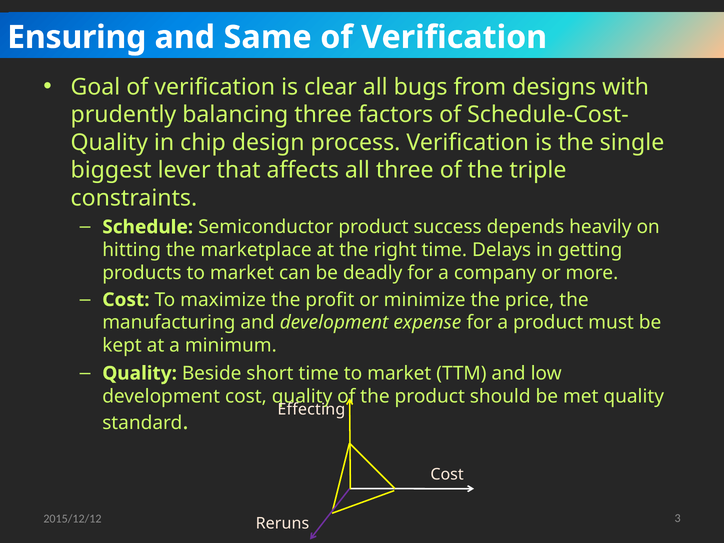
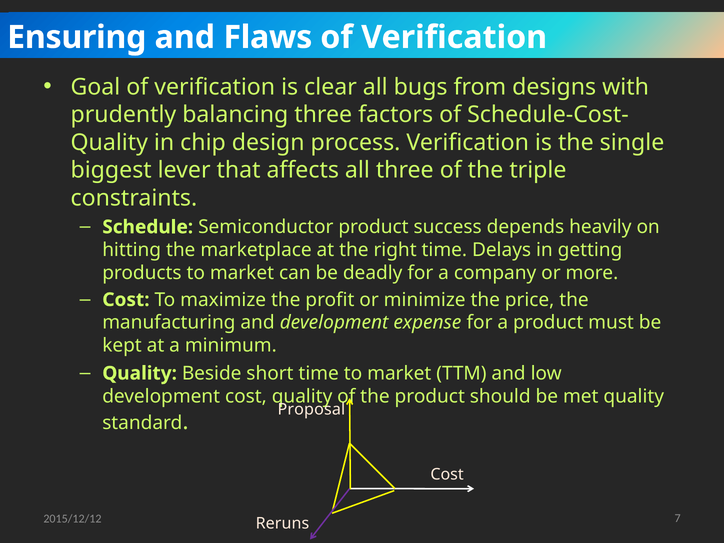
Same: Same -> Flaws (268, 37)
Effecting: Effecting -> Proposal (311, 410)
3: 3 -> 7 (678, 518)
